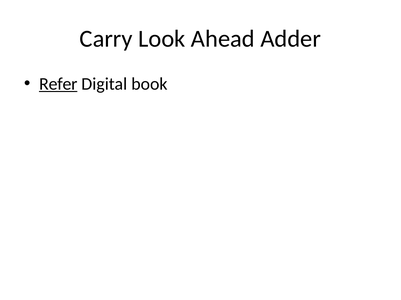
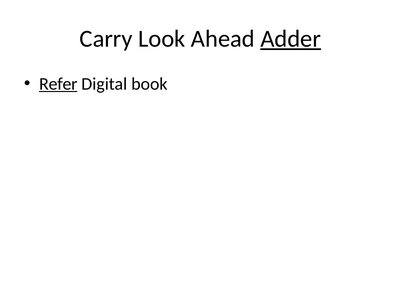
Adder underline: none -> present (291, 39)
